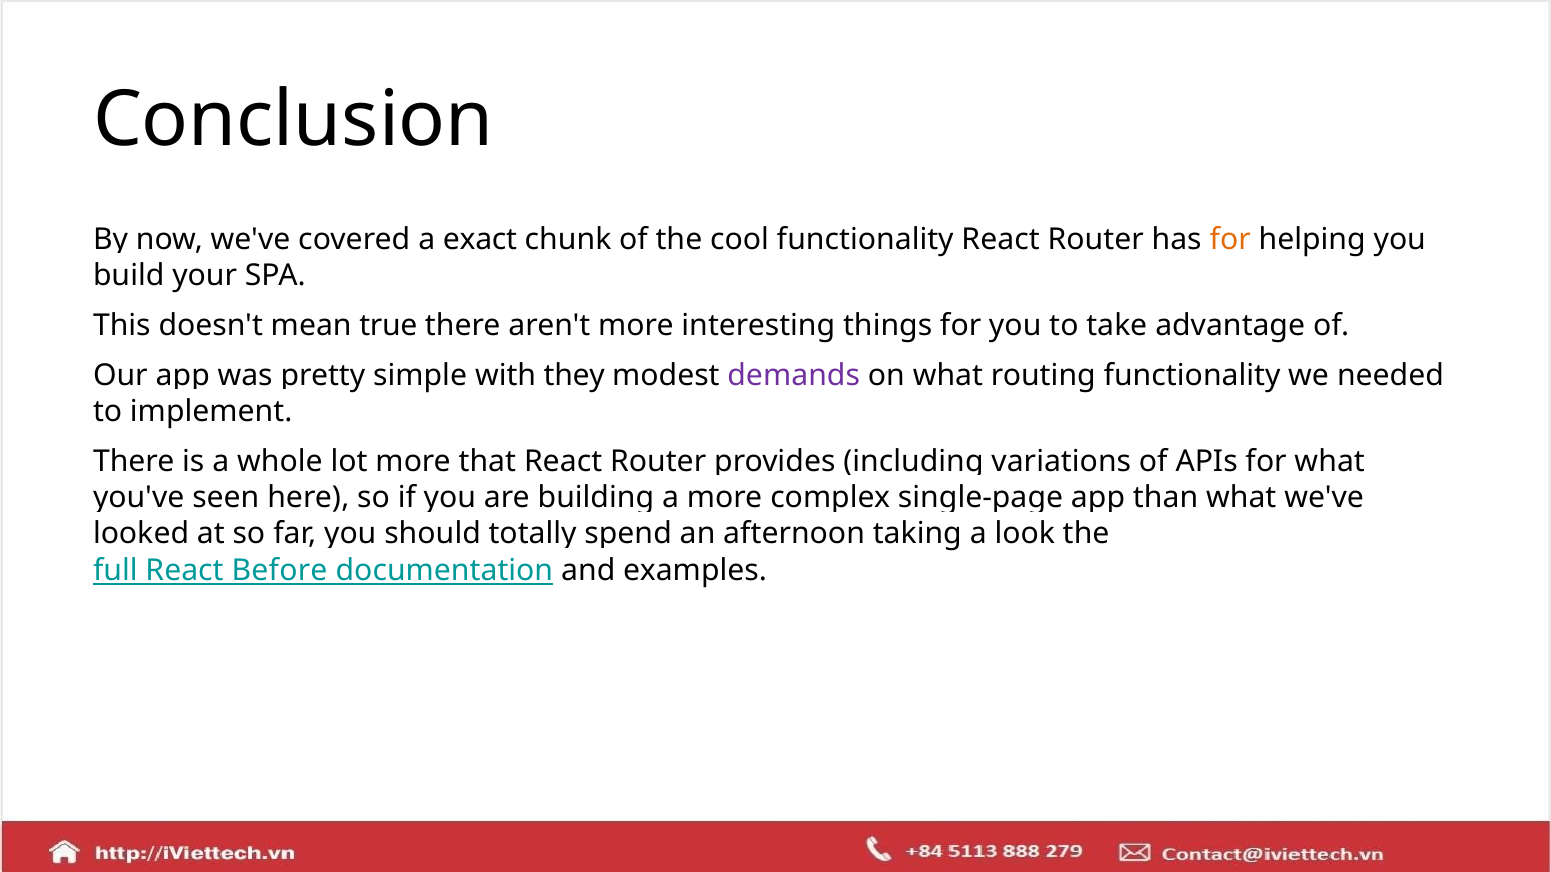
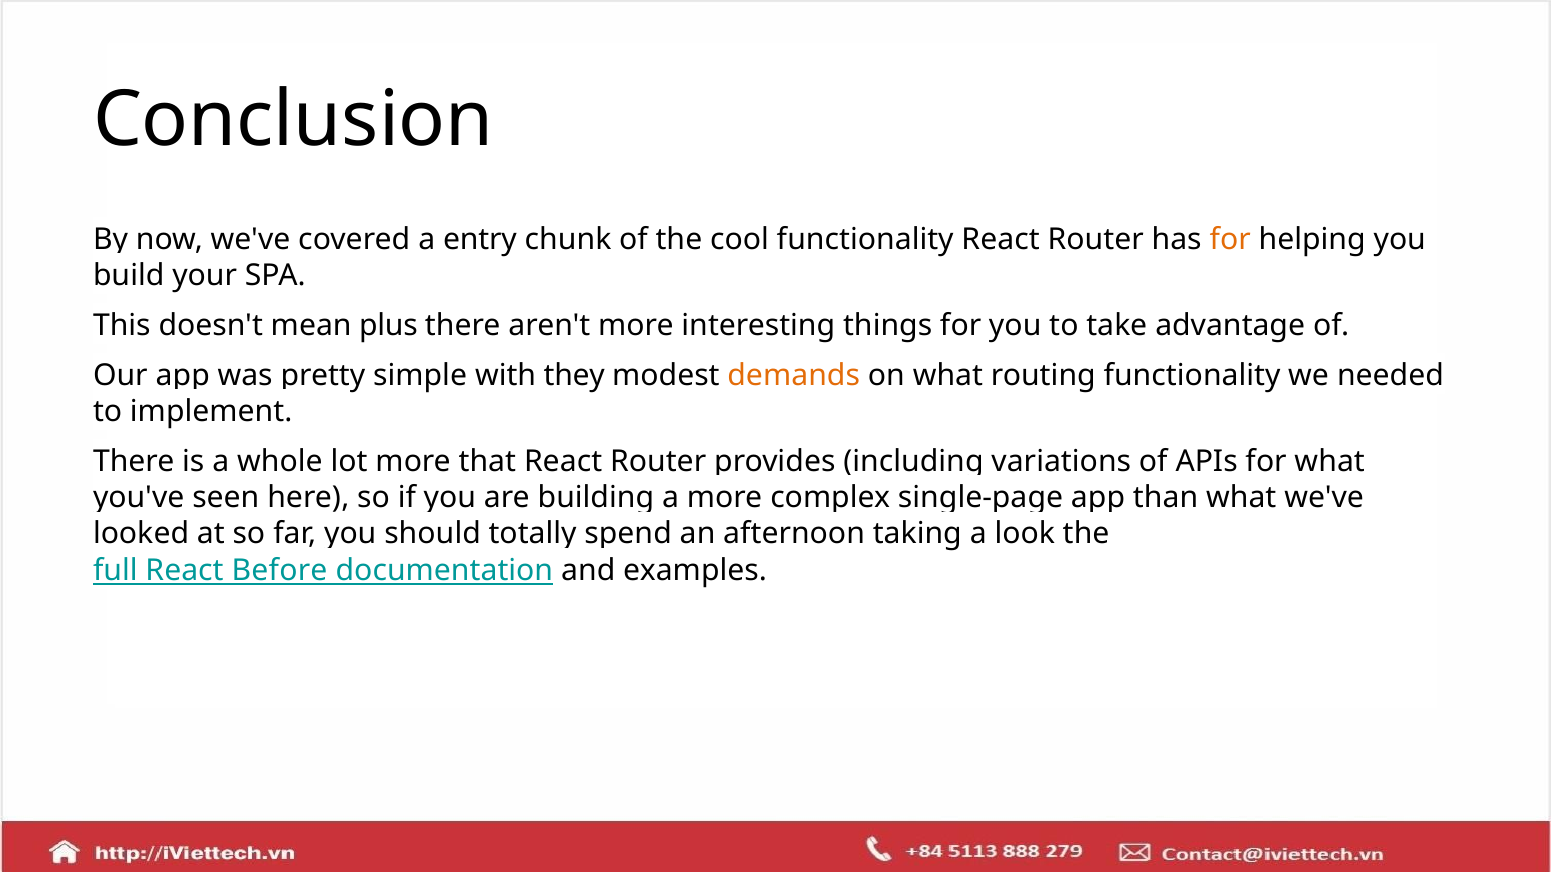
exact: exact -> entry (480, 239)
true: true -> plus (388, 326)
demands colour: purple -> orange (794, 376)
